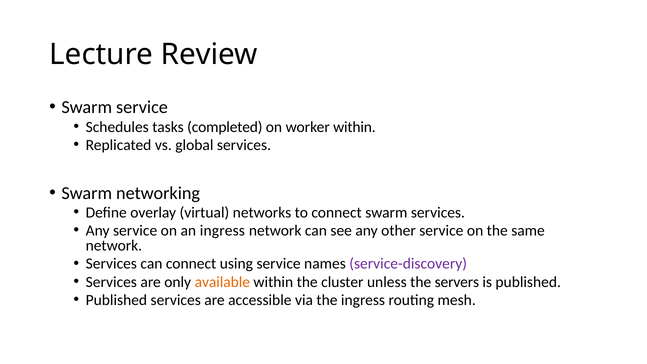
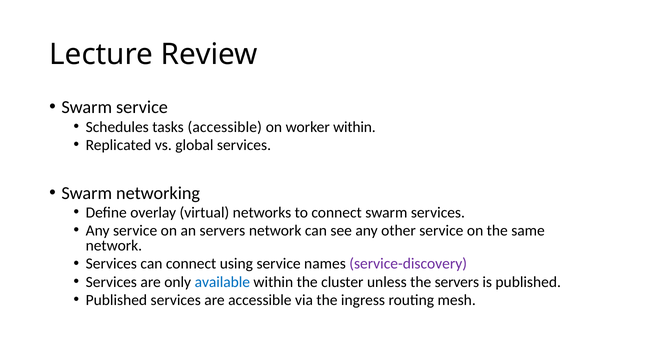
tasks completed: completed -> accessible (225, 127)
an ingress: ingress -> servers (222, 231)
available colour: orange -> blue (222, 282)
